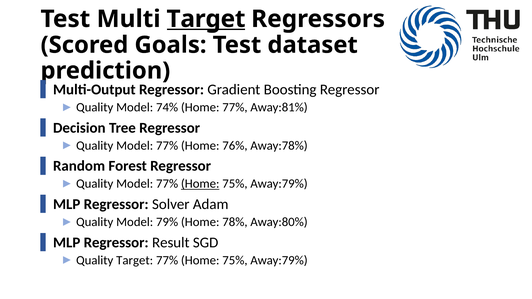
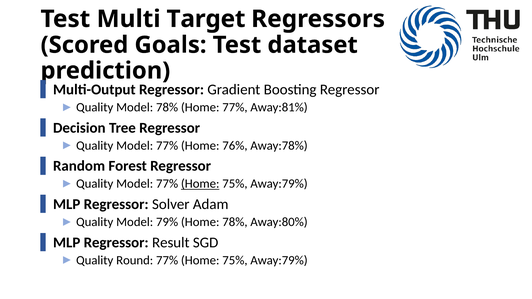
Target underline: present -> none (206, 19)
Model 74%: 74% -> 78% (167, 107)
Quality Target: Target -> Round (135, 260)
